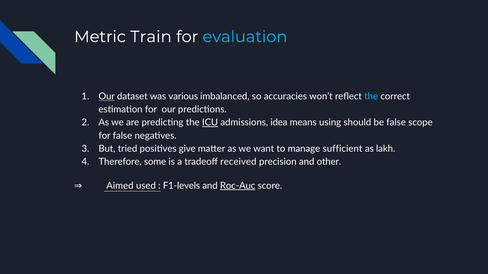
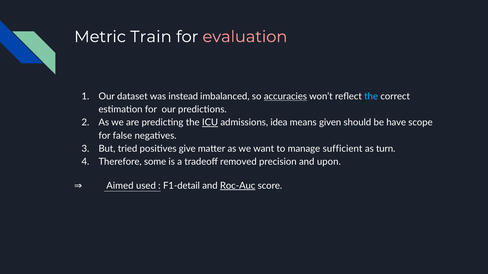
evaluation colour: light blue -> pink (245, 37)
Our underline: present -> none (107, 97)
various: various -> instead (183, 97)
accuracies underline: none -> present (285, 97)
using: using -> given (330, 123)
be false: false -> have (396, 123)
lakh: lakh -> turn (386, 149)
received: received -> removed (238, 162)
other: other -> upon (329, 162)
F1-levels: F1-levels -> F1-detail (182, 186)
